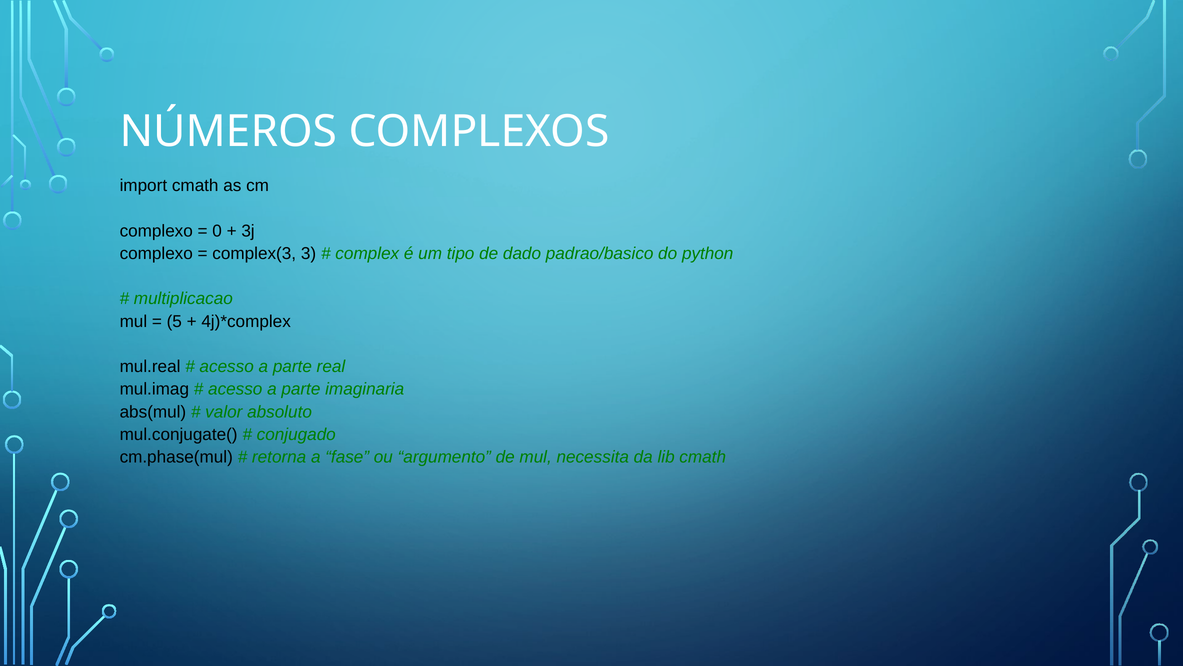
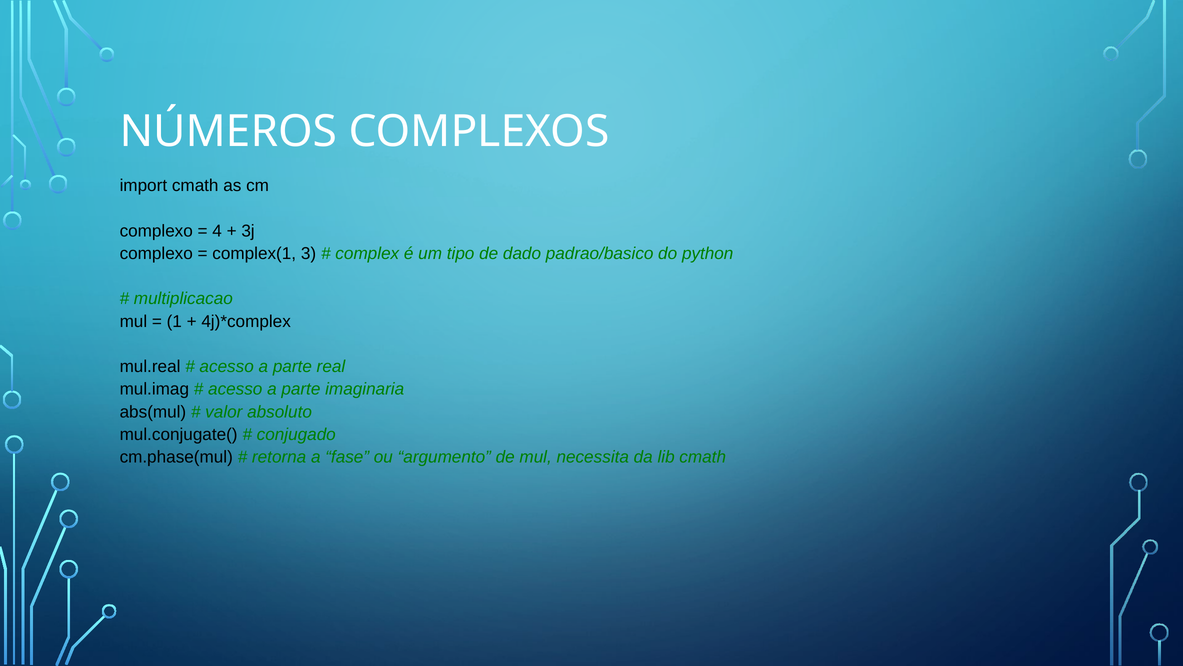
0: 0 -> 4 (217, 231)
complex(3: complex(3 -> complex(1 (254, 253)
5: 5 -> 1 (174, 321)
